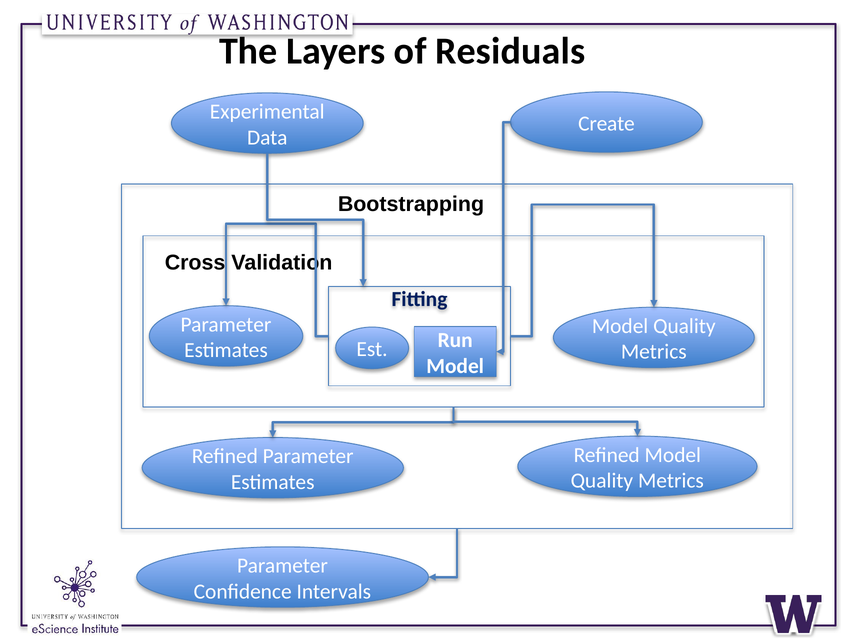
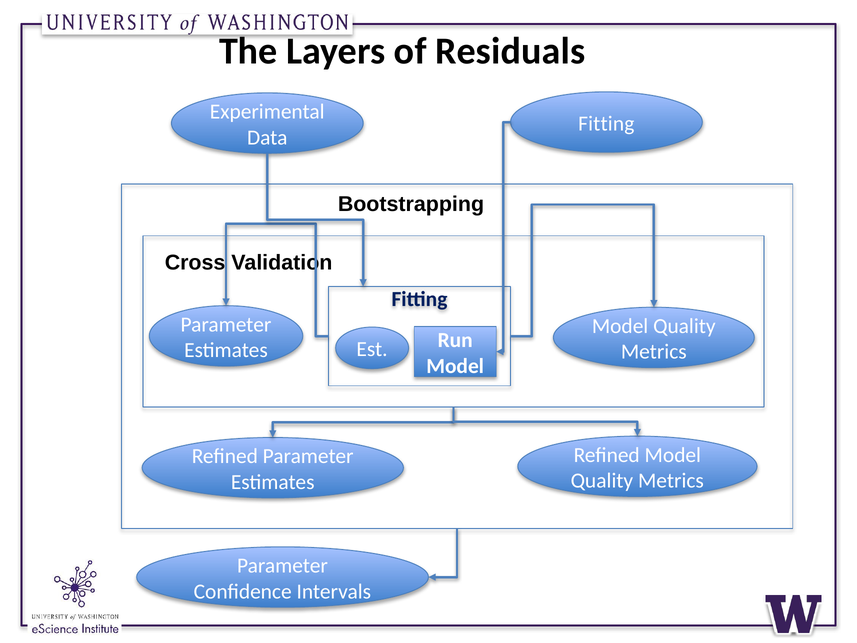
Create: Create -> Fitting (606, 124)
